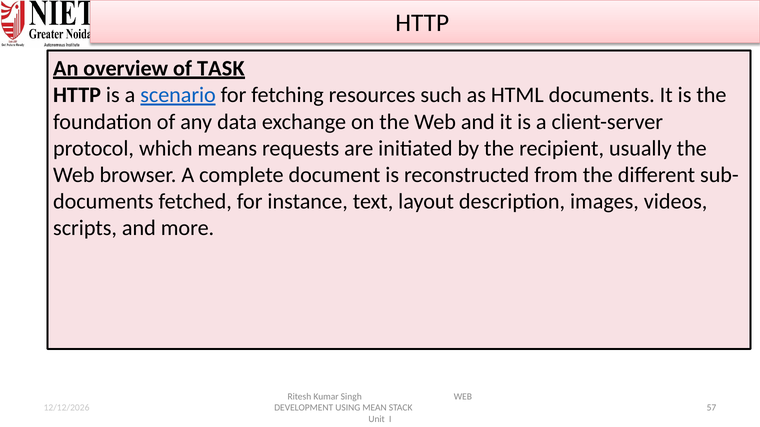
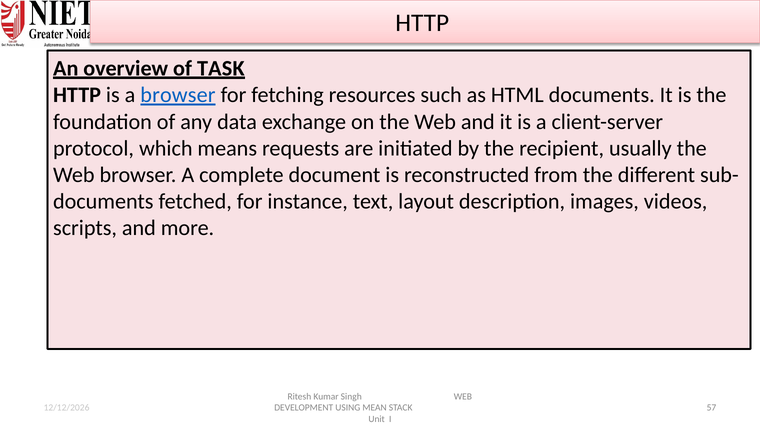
a scenario: scenario -> browser (178, 95)
